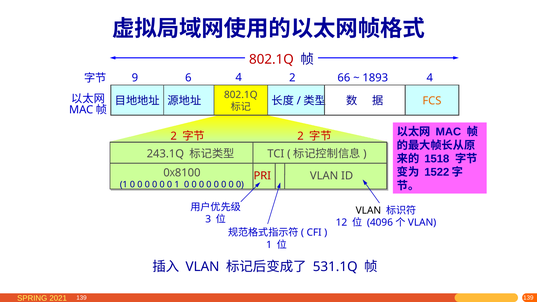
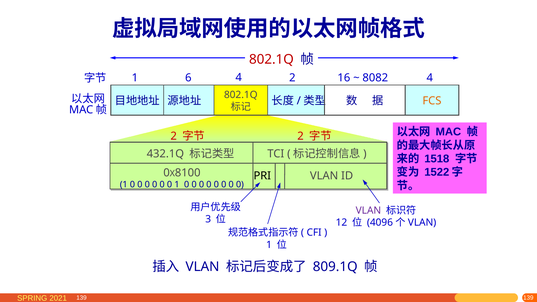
9: 9 -> 1 (135, 78)
66: 66 -> 16 (344, 78)
1893: 1893 -> 8082 (375, 78)
243.1Q: 243.1Q -> 432.1Q (165, 154)
PRI colour: red -> black (262, 176)
VLAN colour: black -> purple (368, 210)
531.1Q: 531.1Q -> 809.1Q (335, 267)
